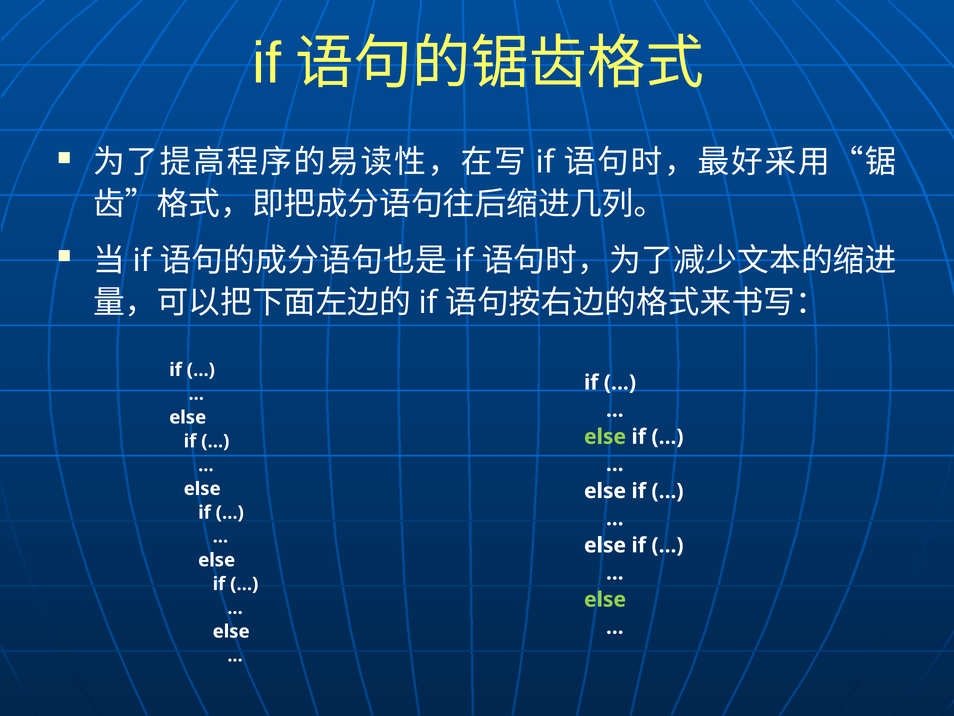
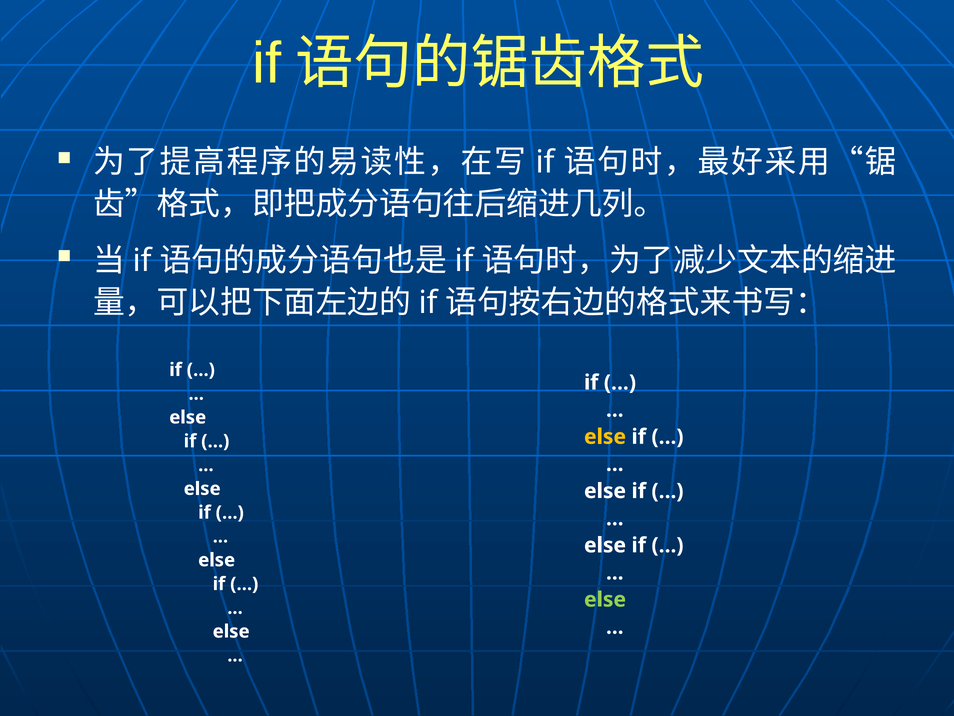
else colour: light green -> yellow (605, 437)
